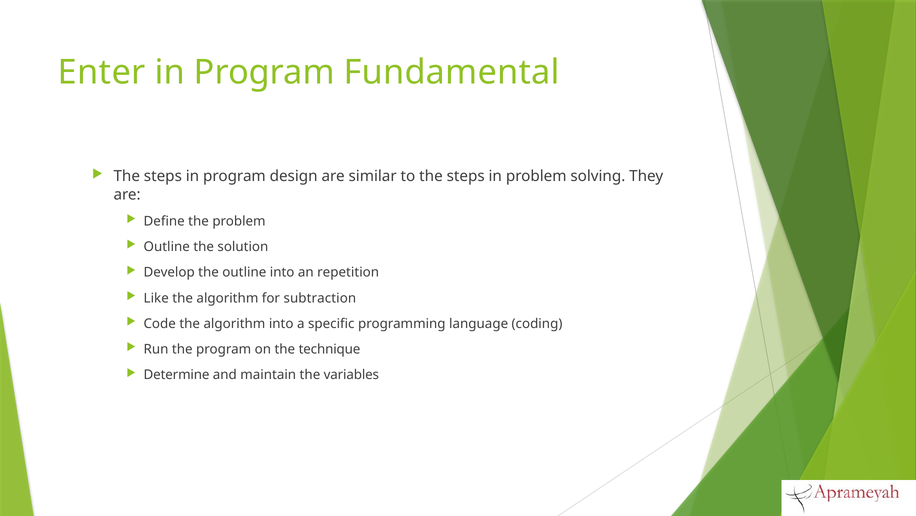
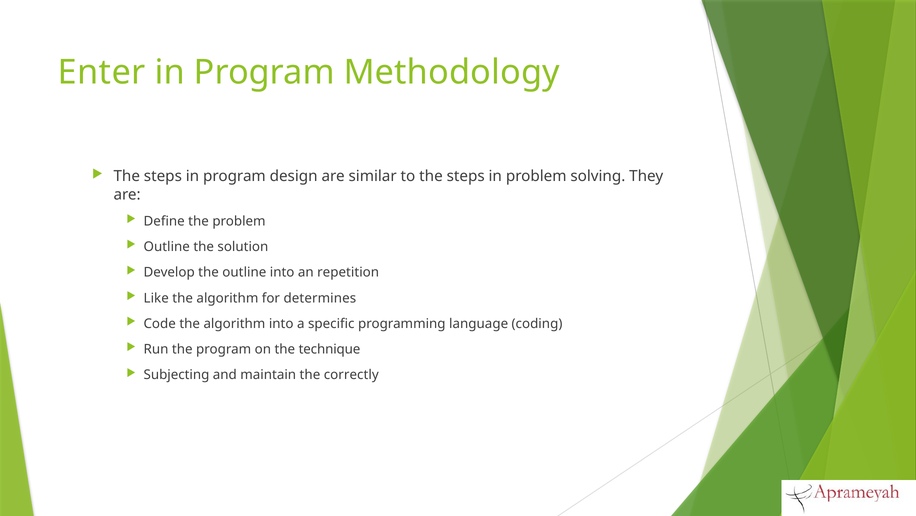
Fundamental: Fundamental -> Methodology (452, 72)
subtraction: subtraction -> determines (320, 298)
Determine: Determine -> Subjecting (176, 374)
variables: variables -> correctly (351, 374)
